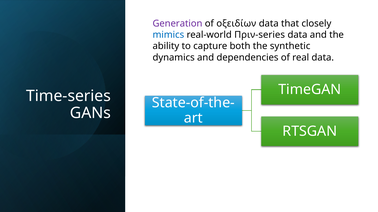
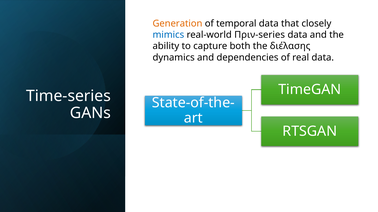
Generation colour: purple -> orange (177, 24)
οξειδίων: οξειδίων -> temporal (236, 24)
synthetic: synthetic -> διέλασης (290, 46)
